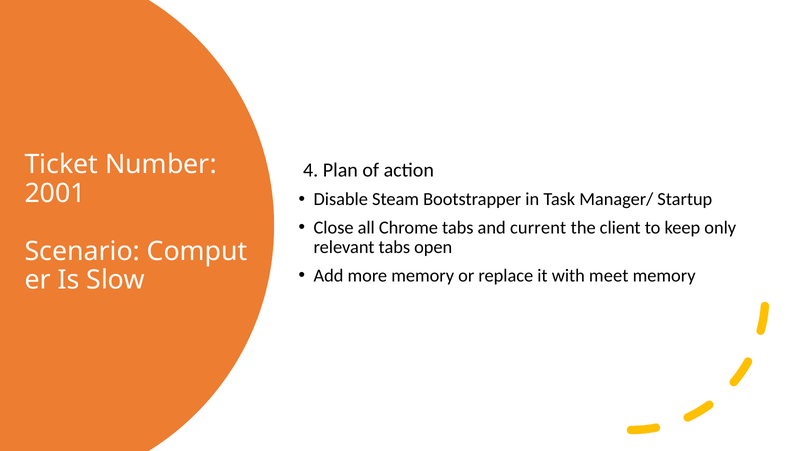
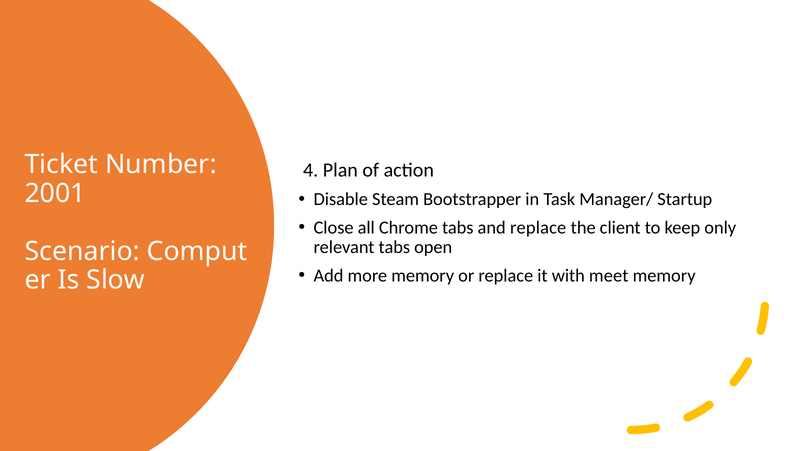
and current: current -> replace (538, 228)
